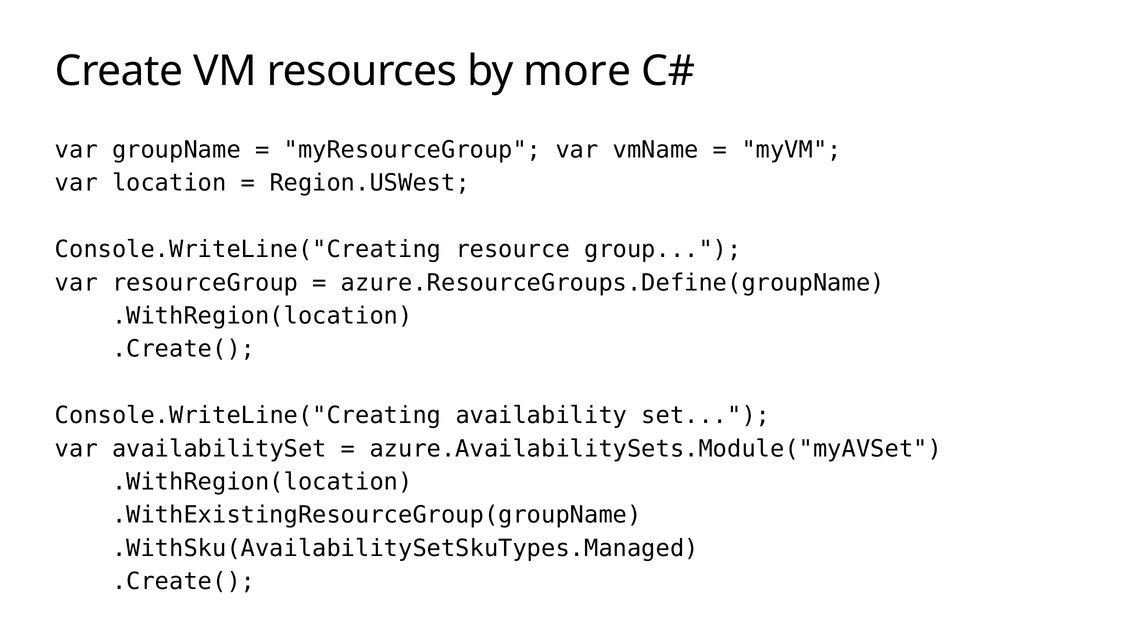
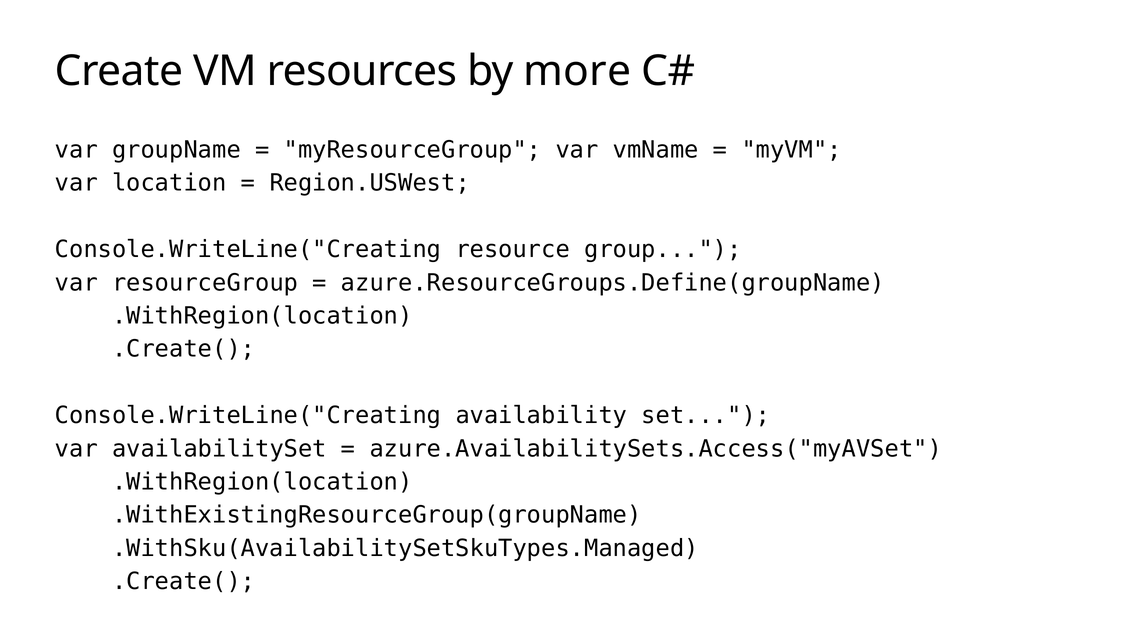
azure.AvailabilitySets.Module("myAVSet: azure.AvailabilitySets.Module("myAVSet -> azure.AvailabilitySets.Access("myAVSet (656, 449)
